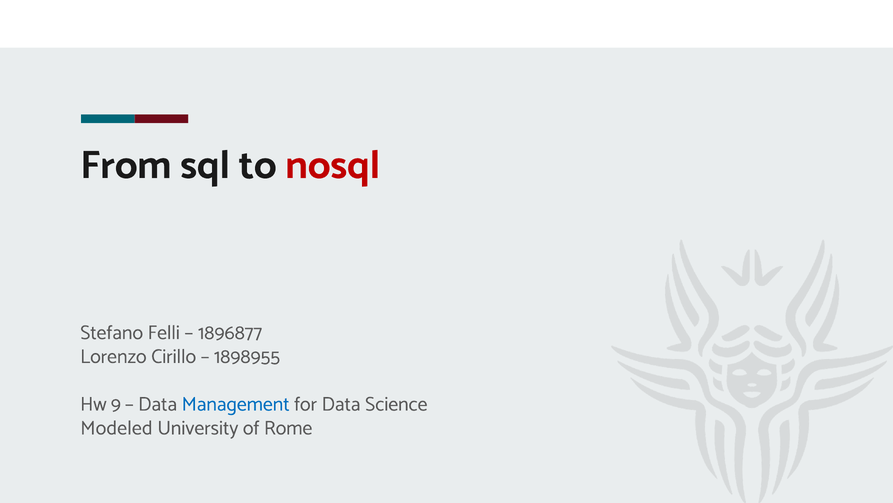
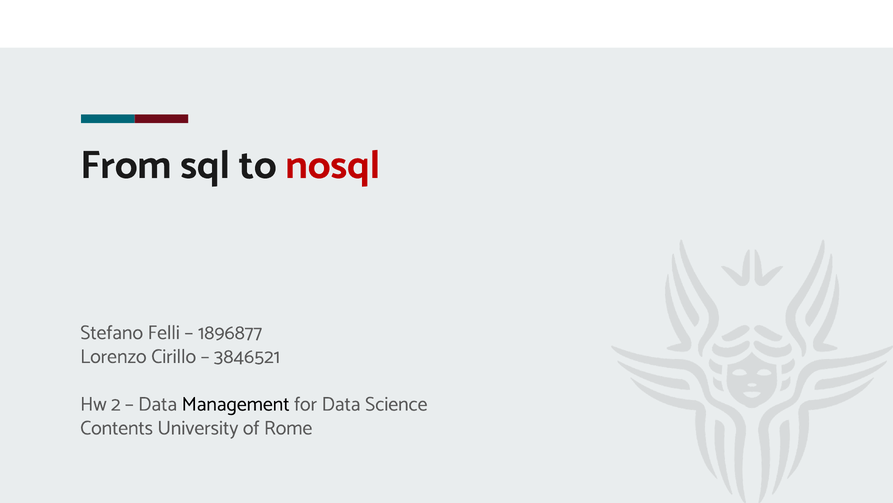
1898955: 1898955 -> 3846521 (247, 356)
9: 9 -> 2 (116, 403)
Management colour: blue -> black (236, 403)
Modeled: Modeled -> Contents (117, 427)
